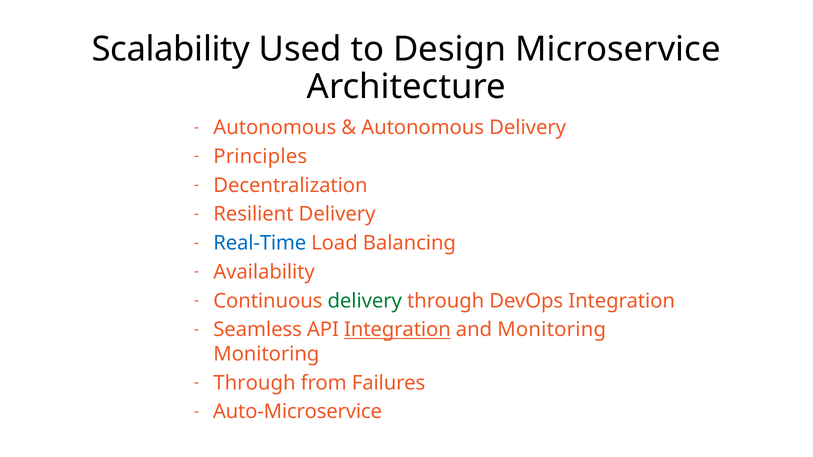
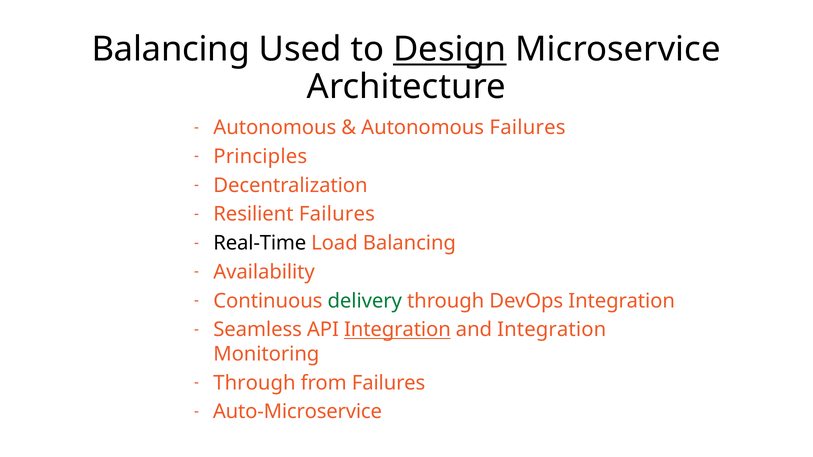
Scalability: Scalability -> Balancing (171, 50)
Design underline: none -> present (450, 50)
Autonomous Delivery: Delivery -> Failures (528, 128)
Resilient Delivery: Delivery -> Failures (337, 214)
Real-Time colour: blue -> black (260, 243)
and Monitoring: Monitoring -> Integration (552, 330)
